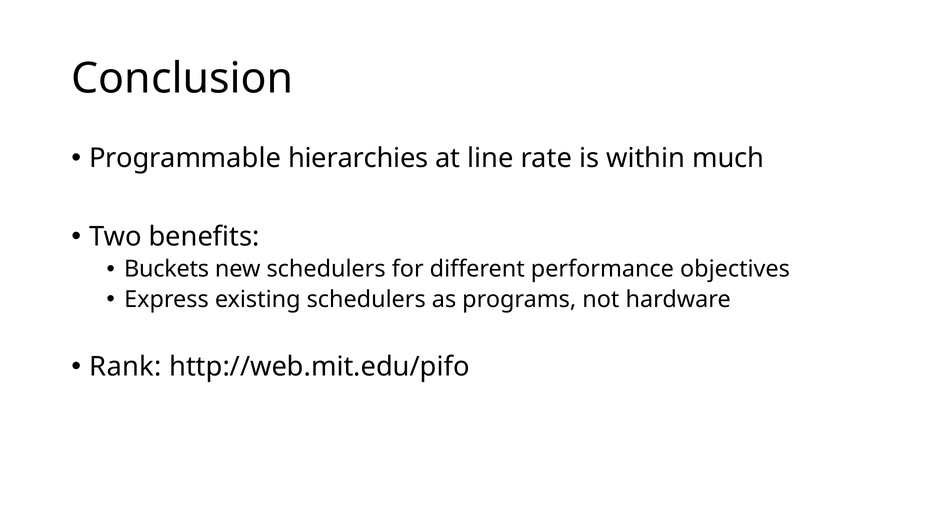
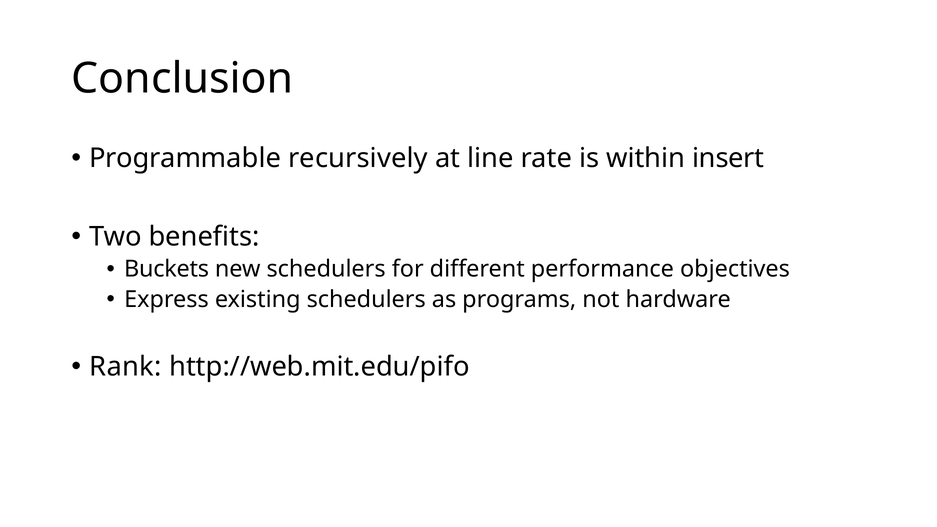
hierarchies: hierarchies -> recursively (358, 158)
much: much -> insert (728, 158)
